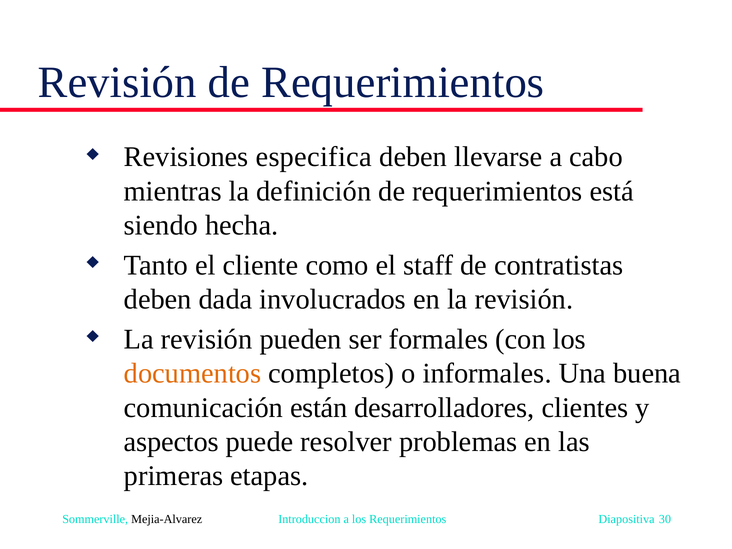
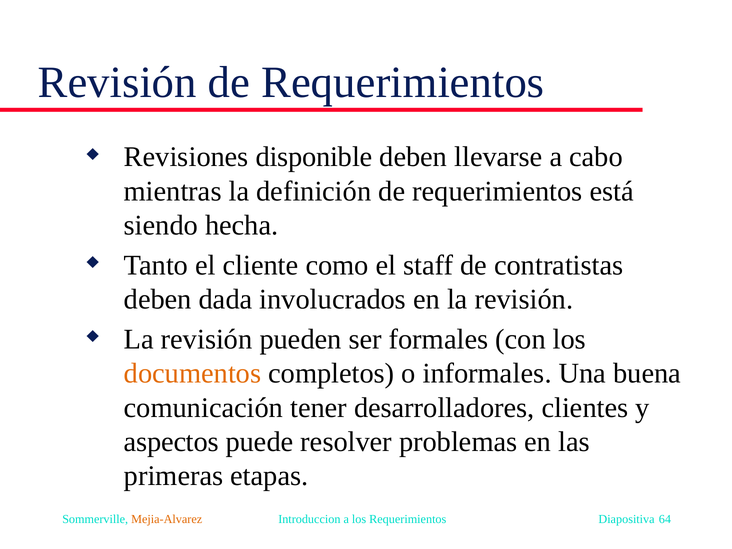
especifica: especifica -> disponible (314, 157)
están: están -> tener (319, 408)
Mejia-Alvarez colour: black -> orange (167, 519)
30: 30 -> 64 (665, 519)
